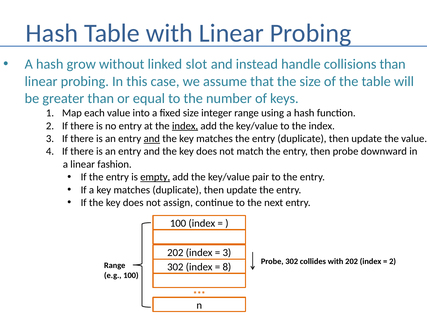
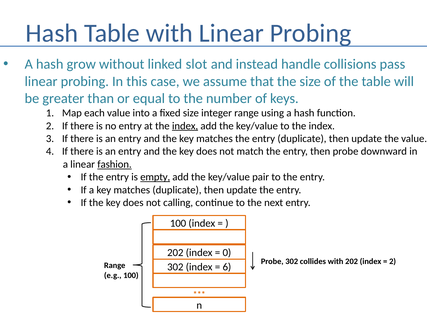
collisions than: than -> pass (392, 64)
and underline: present -> none (152, 139)
fashion underline: none -> present (115, 164)
assign: assign -> calling (178, 203)
3: 3 -> 0 (227, 253)
8: 8 -> 6 (227, 267)
